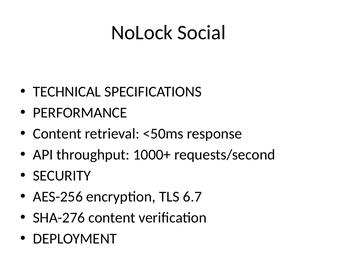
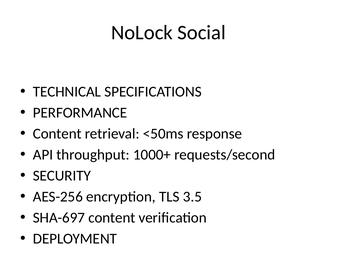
6.7: 6.7 -> 3.5 (192, 197)
SHA-276: SHA-276 -> SHA-697 (59, 218)
